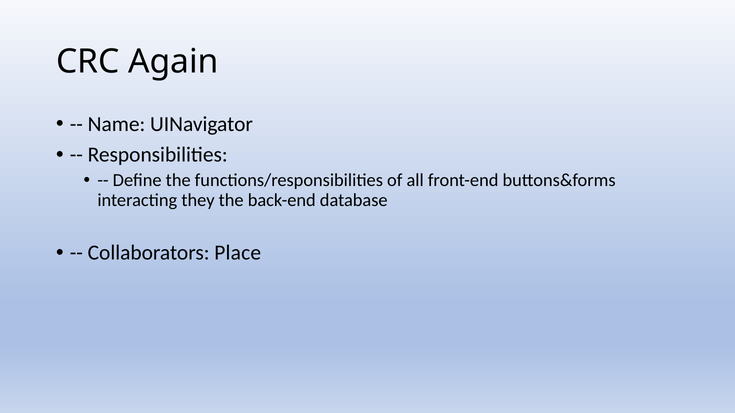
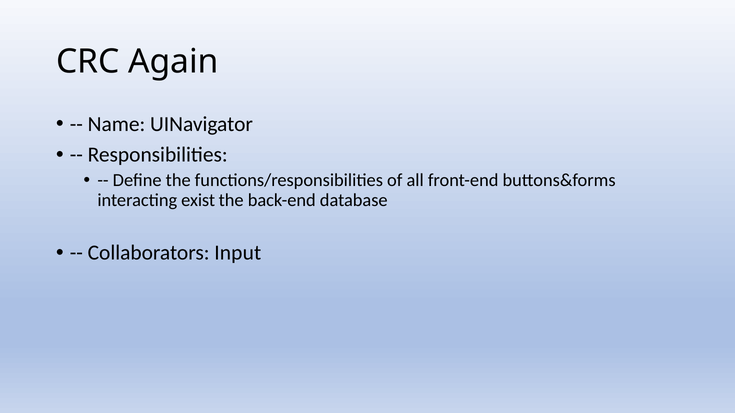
they: they -> exist (198, 200)
Place: Place -> Input (238, 253)
